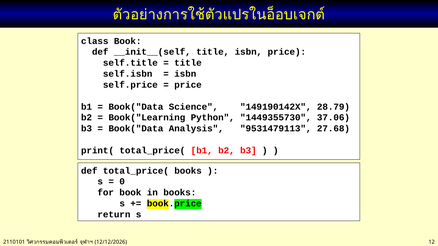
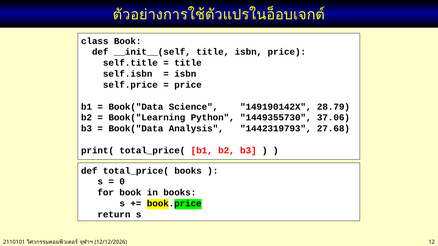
9531479113: 9531479113 -> 1442319793 (276, 129)
